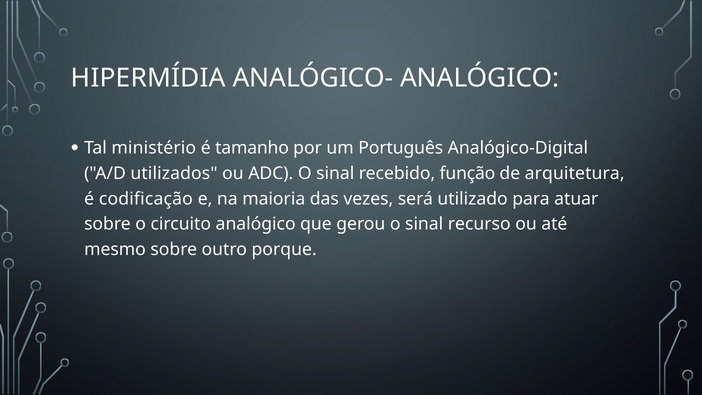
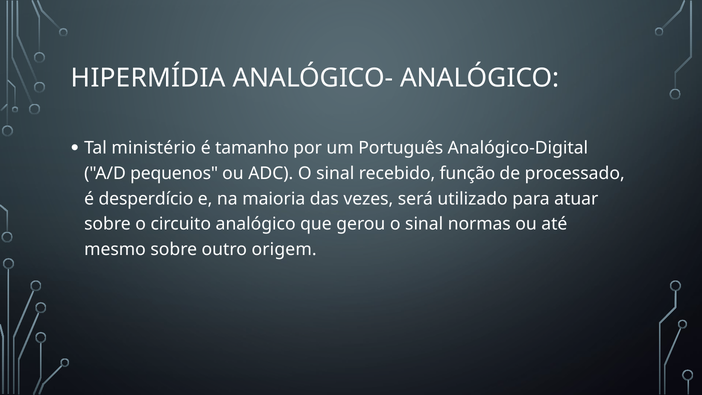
utilizados: utilizados -> pequenos (174, 173)
arquitetura: arquitetura -> processado (575, 173)
codificação: codificação -> desperdício (146, 199)
recurso: recurso -> normas (479, 224)
porque: porque -> origem (284, 249)
